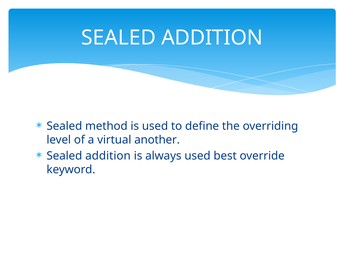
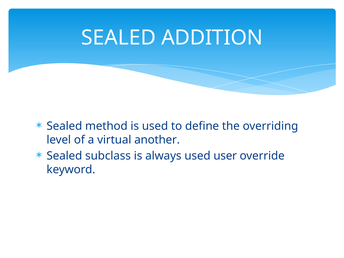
addition: addition -> subclass (108, 156)
best: best -> user (225, 156)
